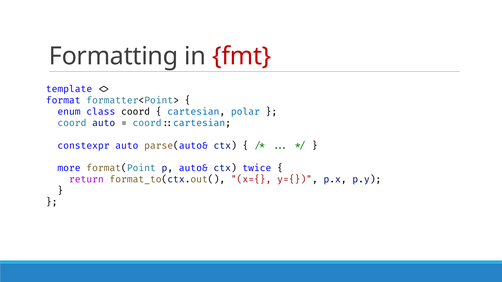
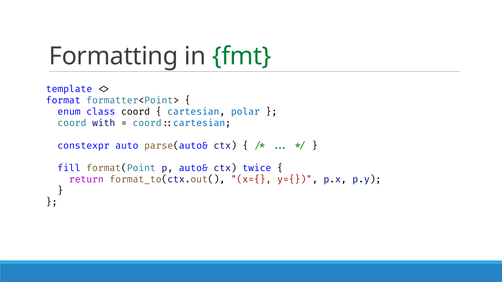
fmt colour: red -> green (242, 56)
coord auto: auto -> with (104, 123)
more: more -> fill (69, 168)
